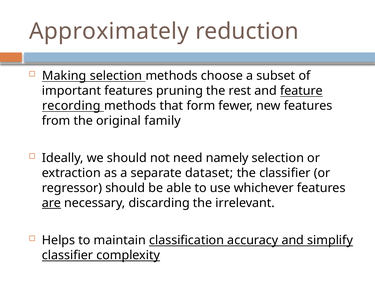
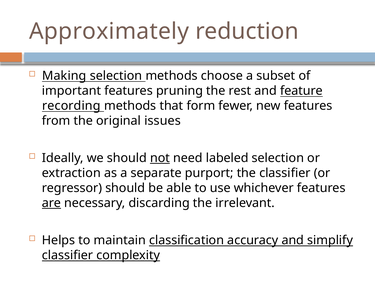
family: family -> issues (163, 121)
not underline: none -> present (160, 158)
namely: namely -> labeled (227, 158)
dataset: dataset -> purport (209, 173)
